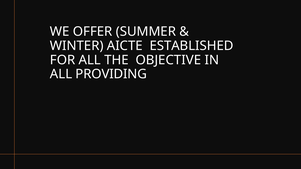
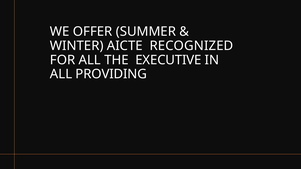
ESTABLISHED: ESTABLISHED -> RECOGNIZED (191, 46)
OBJECTIVE: OBJECTIVE -> EXECUTIVE (168, 60)
